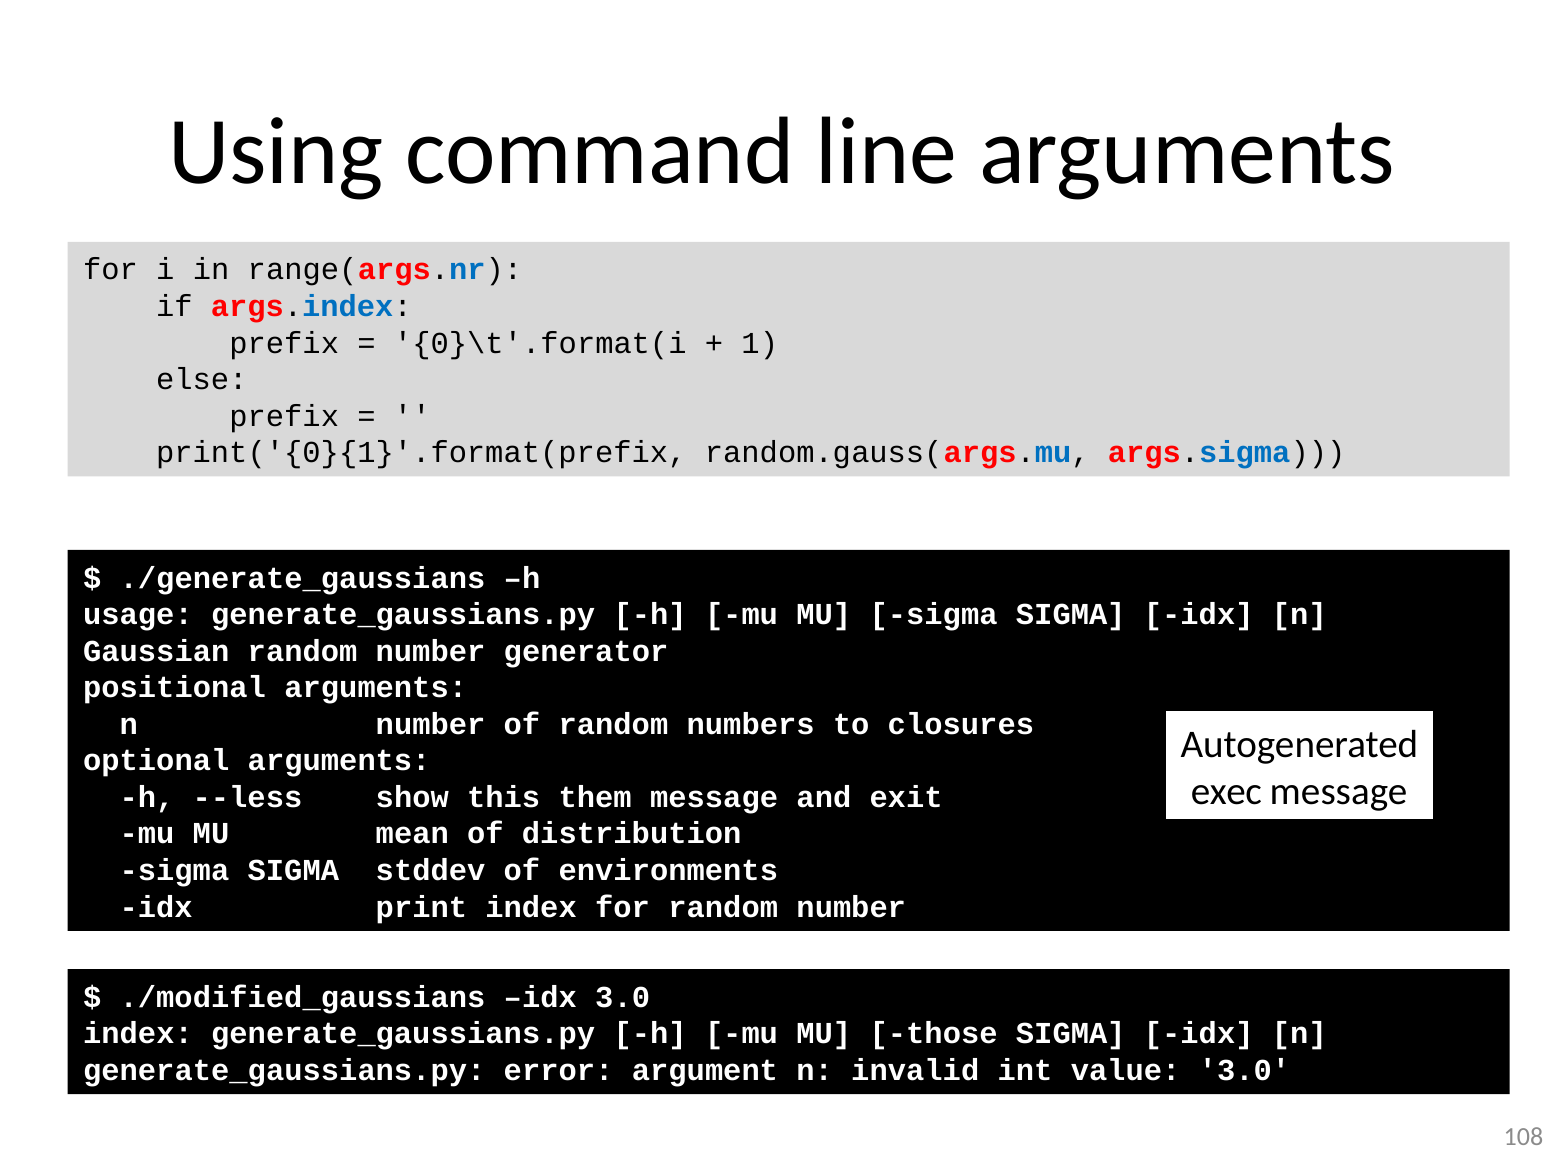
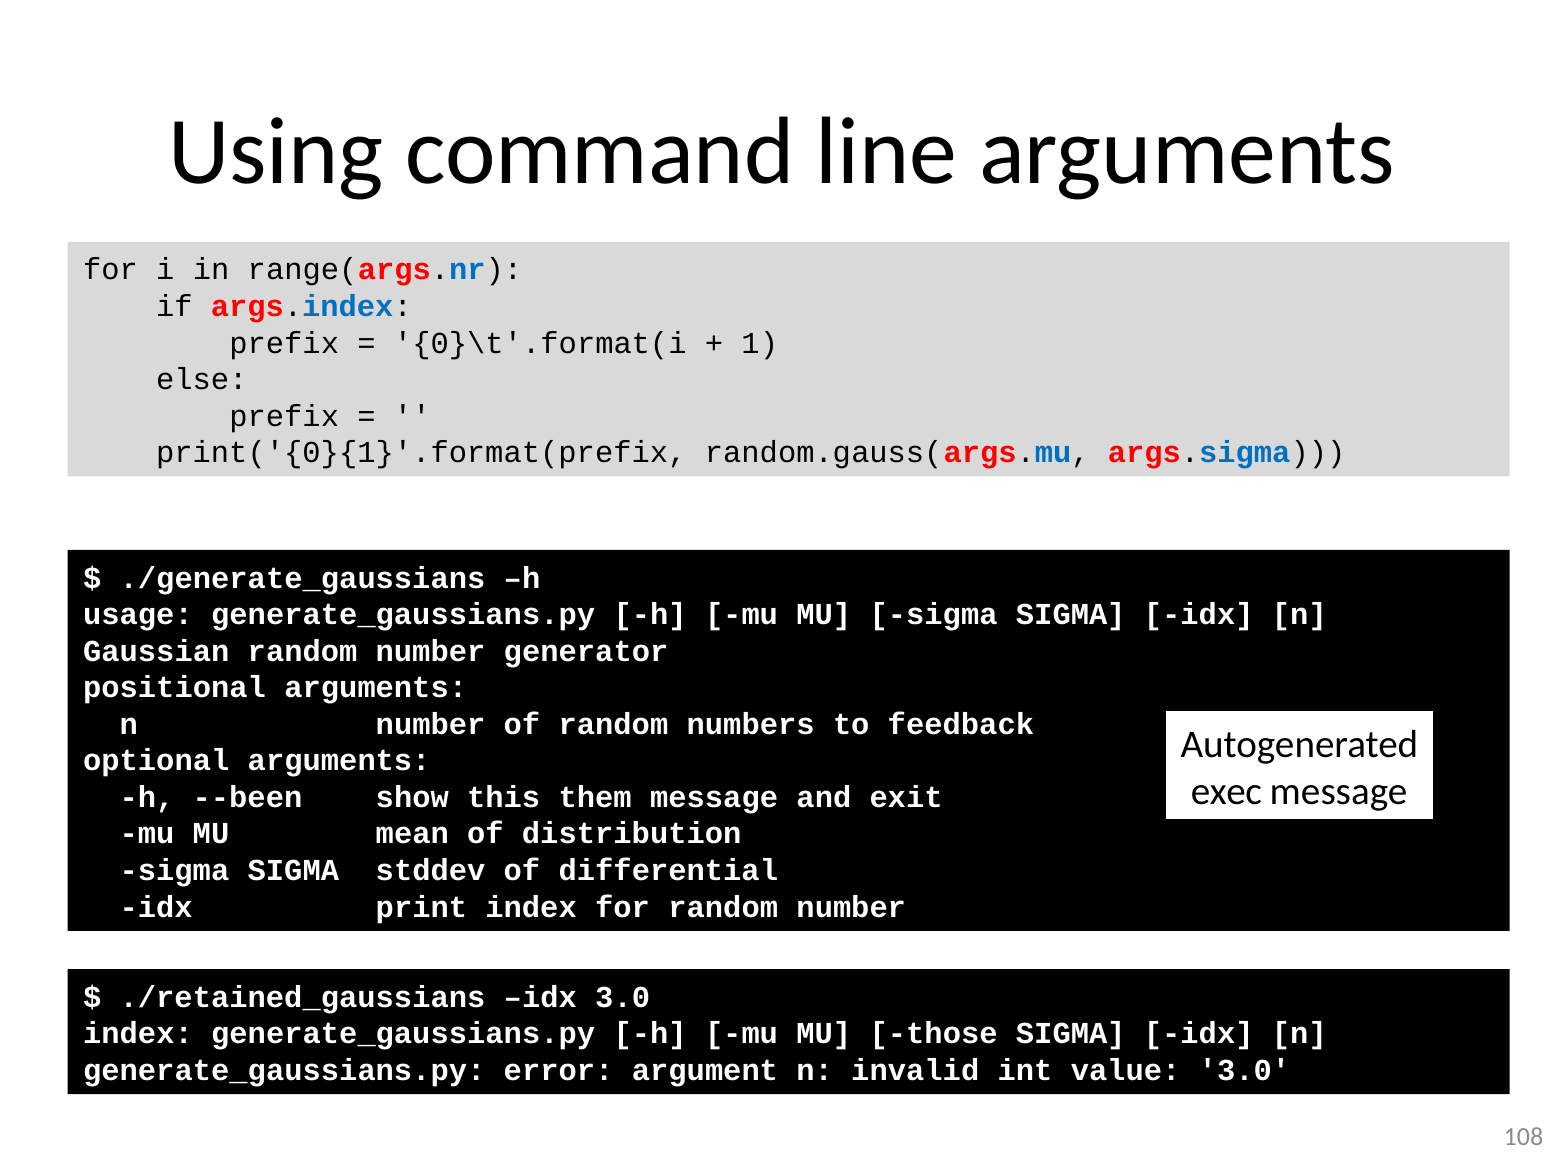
closures: closures -> feedback (961, 724)
--less: --less -> --been (247, 797)
environments: environments -> differential (668, 870)
./modified_gaussians: ./modified_gaussians -> ./retained_gaussians (303, 997)
